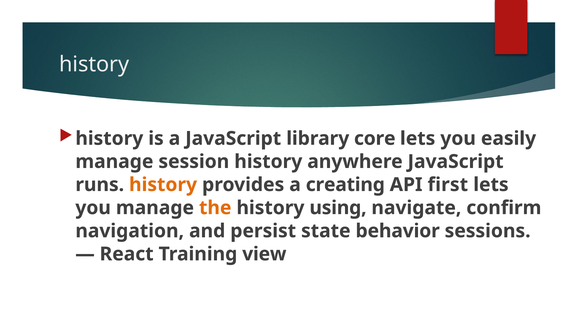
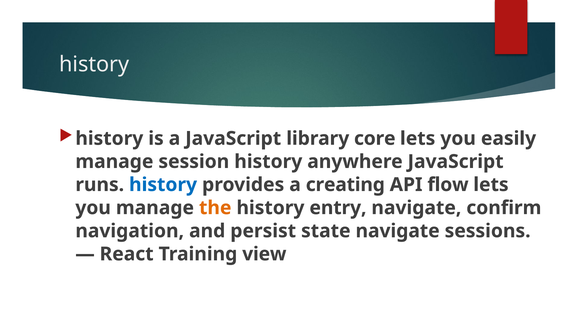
history colour: orange -> blue (163, 185)
first: first -> flow (448, 185)
using: using -> entry (338, 208)
state behavior: behavior -> navigate (398, 231)
